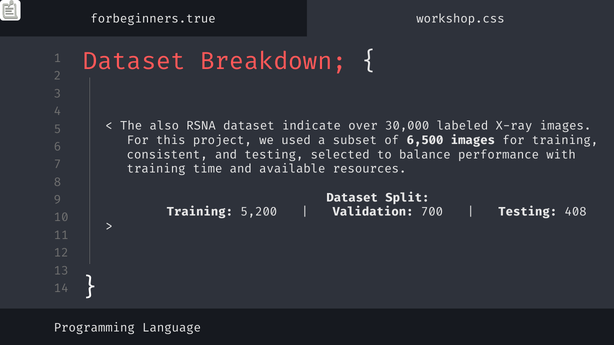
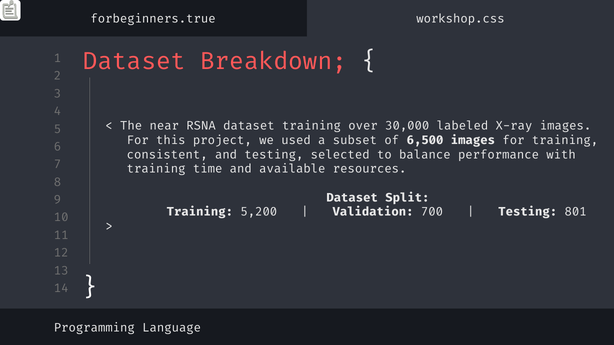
also: also -> near (164, 126)
dataset indicate: indicate -> training (312, 126)
408: 408 -> 801 (576, 212)
